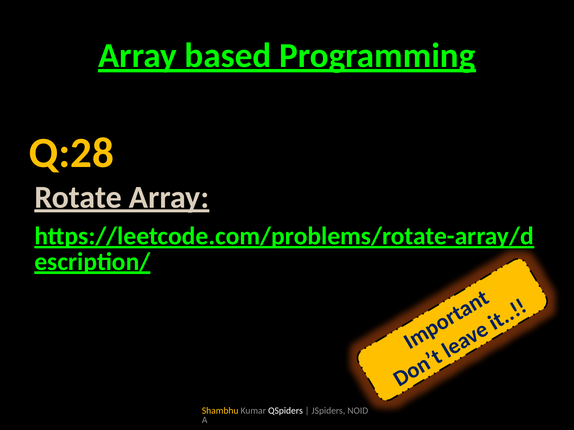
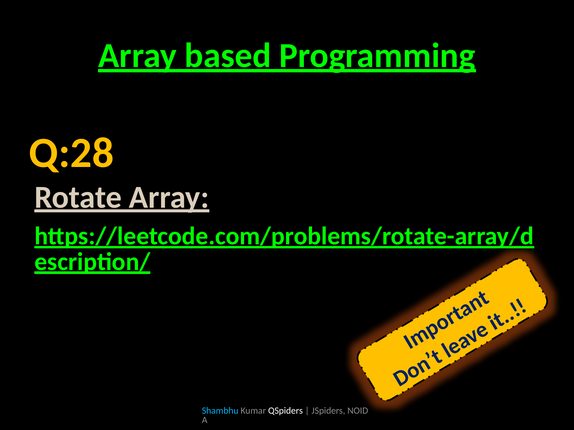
Shambhu colour: yellow -> light blue (220, 411)
